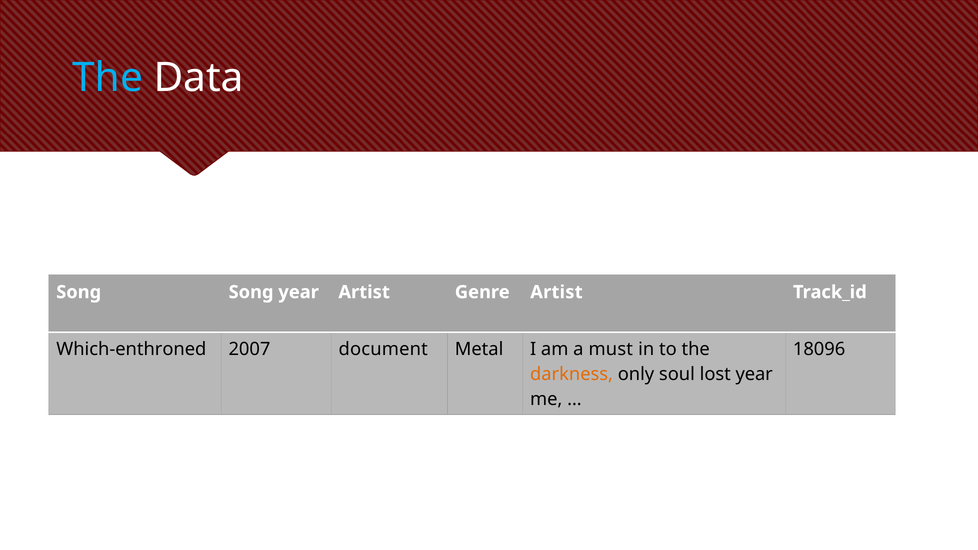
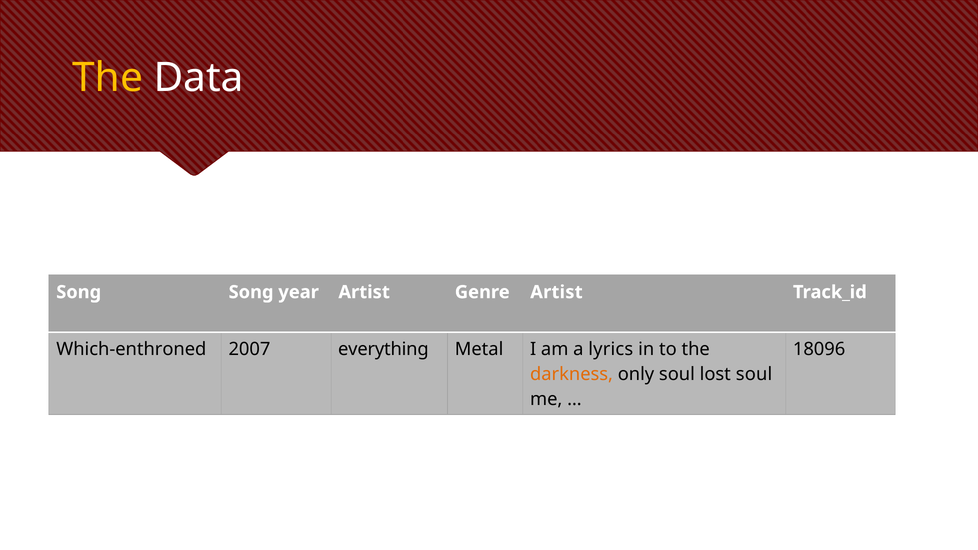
The colour: light blue -> yellow (108, 78)
document: document -> everything (383, 349)
must: must -> lyrics (611, 349)
lost year: year -> soul (754, 374)
